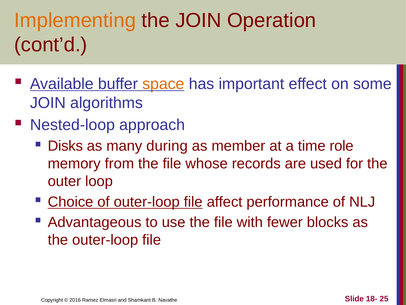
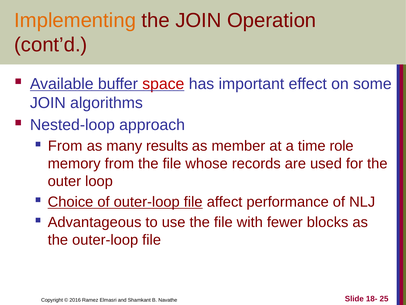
space colour: orange -> red (163, 84)
Disks: Disks -> From (65, 146)
during: during -> results (167, 146)
